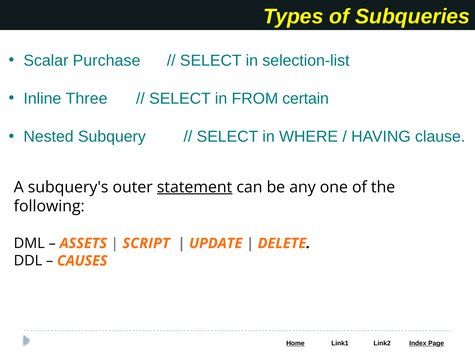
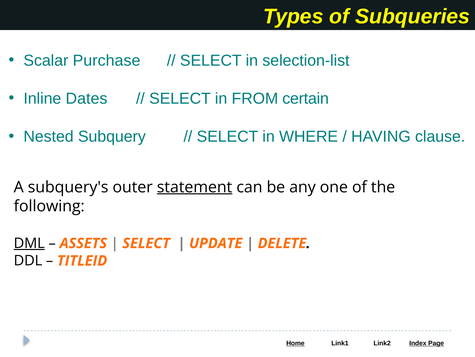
Three: Three -> Dates (87, 98)
DML underline: none -> present (29, 243)
SCRIPT: SCRIPT -> SELECT (146, 243)
CAUSES: CAUSES -> TITLEID (82, 260)
